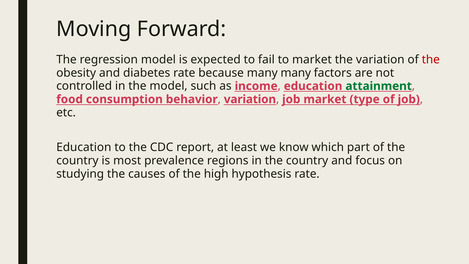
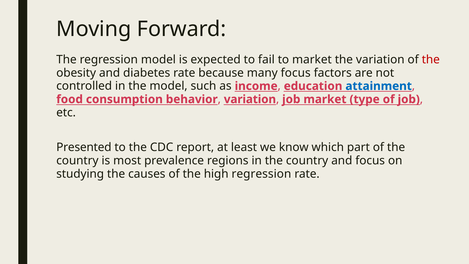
many many: many -> focus (296, 73)
attainment colour: green -> blue (379, 86)
Education: Education -> Presented (84, 147)
high hypothesis: hypothesis -> regression (261, 174)
